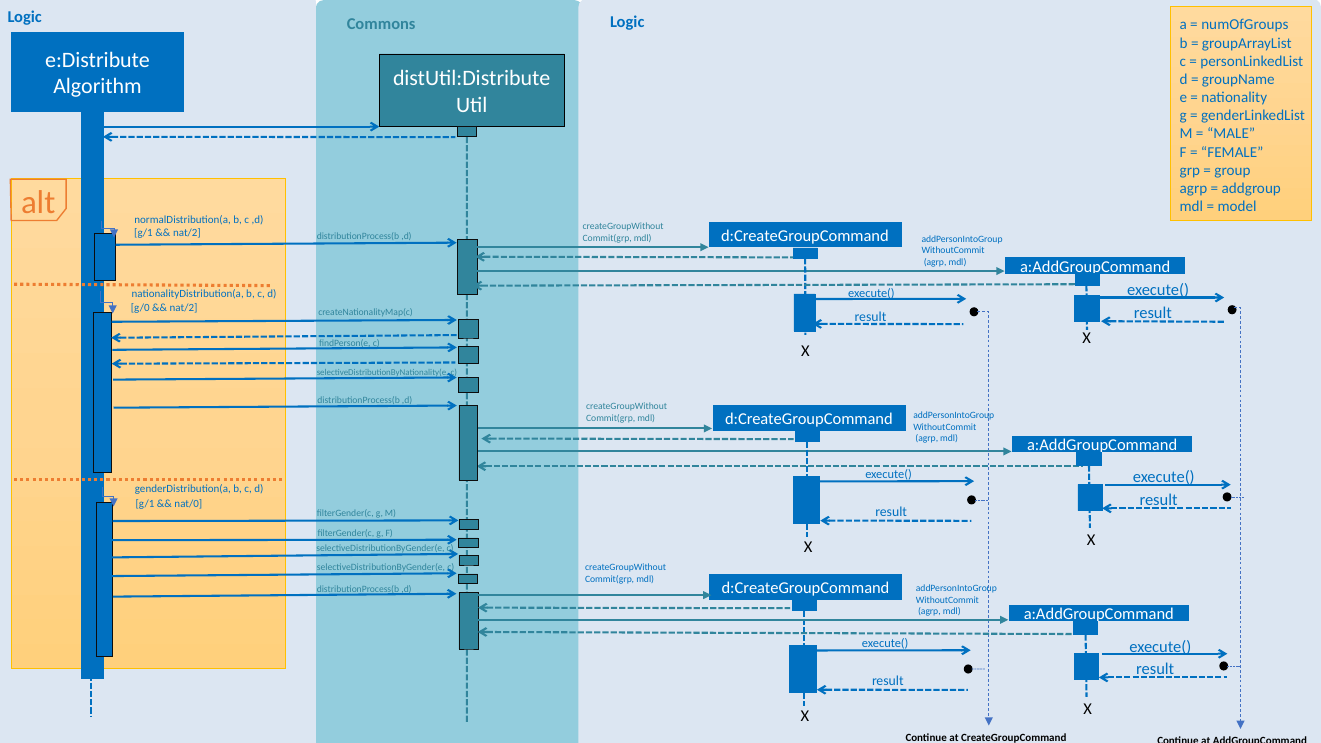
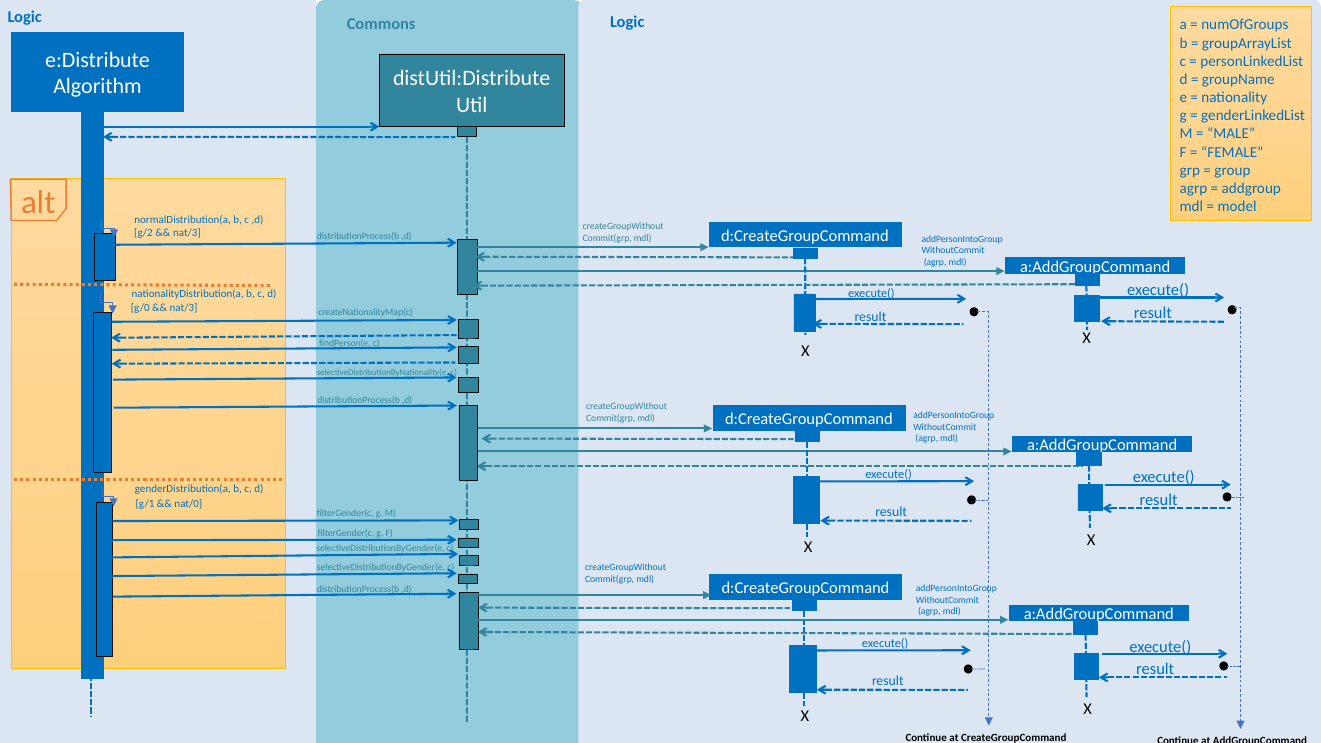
g/1: g/1 -> g/2 (143, 233)
nat/2: nat/2 -> nat/3 (187, 233)
nat/2: nat/2 -> nat/3 (184, 308)
